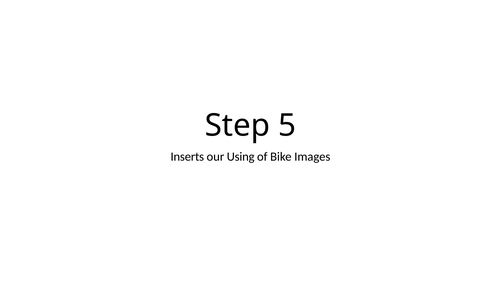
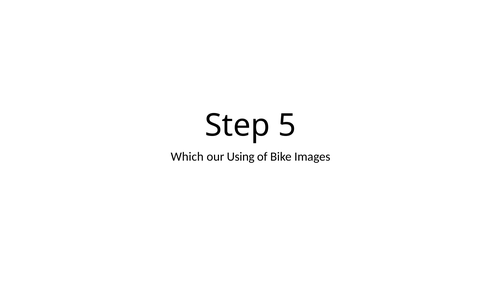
Inserts: Inserts -> Which (187, 157)
